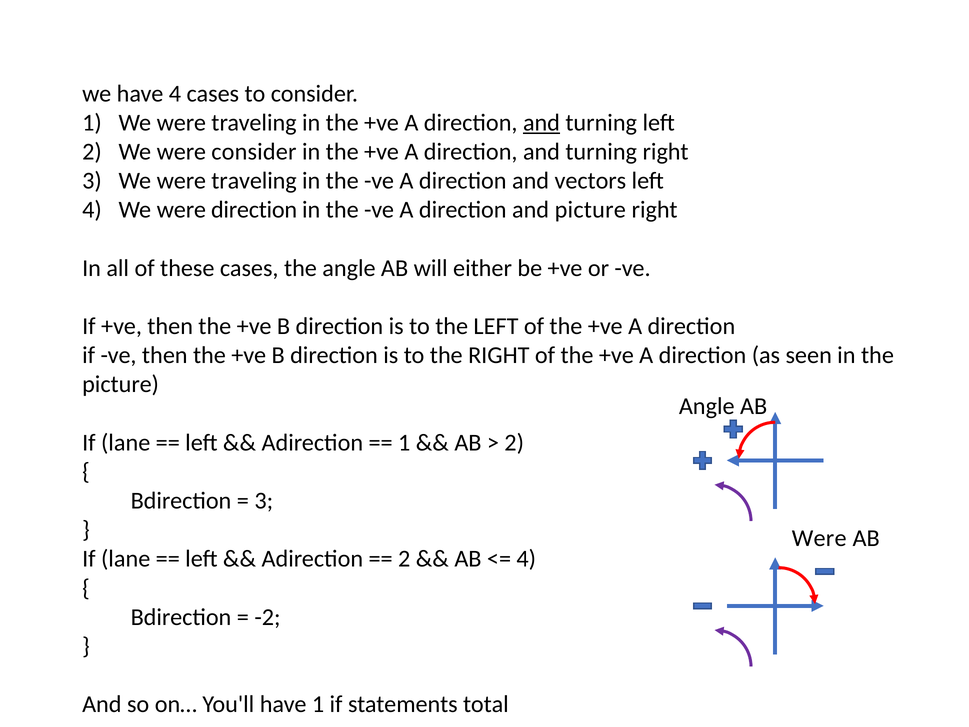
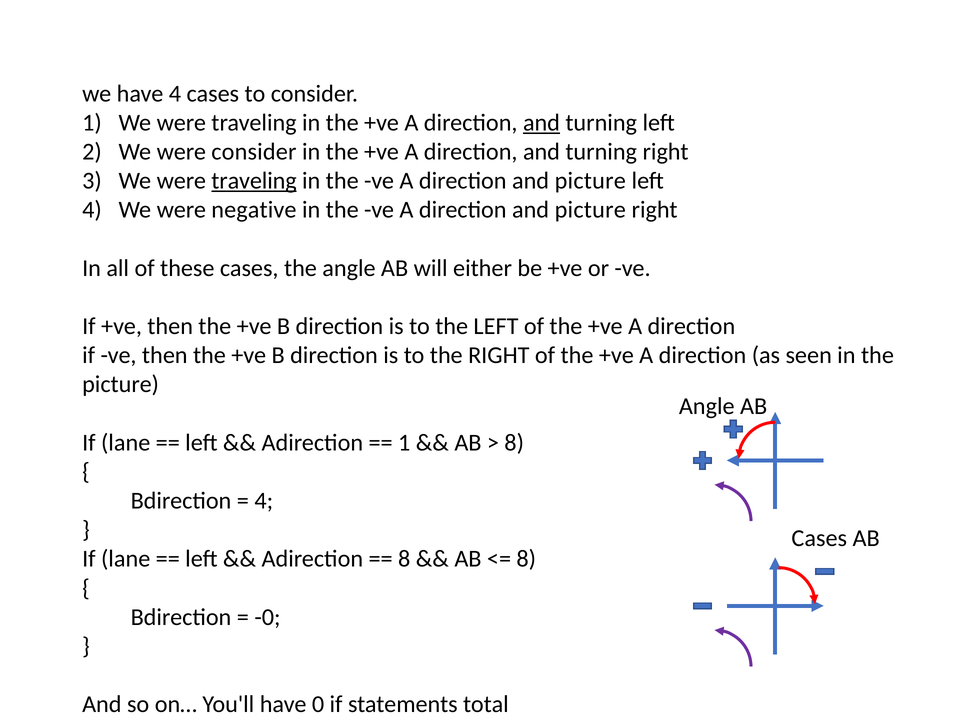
traveling underline: none -> present (254, 181)
vectors: vectors -> picture (590, 181)
were direction: direction -> negative (254, 210)
2: 2 -> 8 (514, 442)
3: 3 -> 4 (264, 501)
Were: Were -> Cases (819, 538)
2: 2 -> 8 (404, 559)
4: 4 -> 8 (526, 559)
-2: -2 -> -0 (267, 617)
have 1: 1 -> 0 (318, 704)
